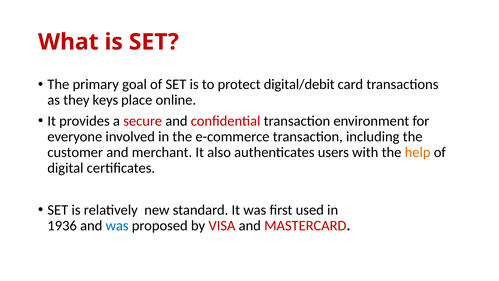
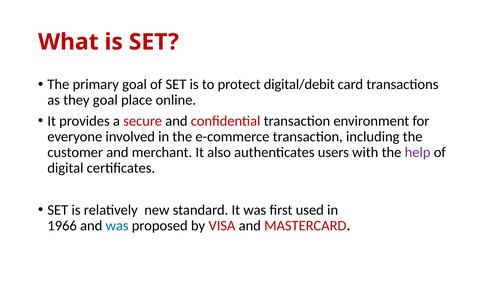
they keys: keys -> goal (105, 100)
help colour: orange -> purple (418, 152)
1936: 1936 -> 1966 (62, 225)
